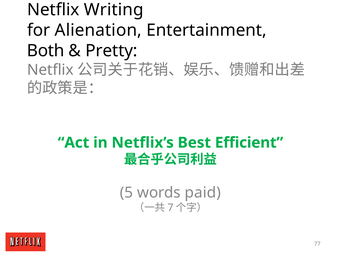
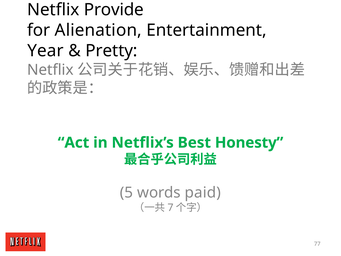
Writing: Writing -> Provide (114, 10)
Both: Both -> Year (45, 51)
Efficient: Efficient -> Honesty (249, 143)
